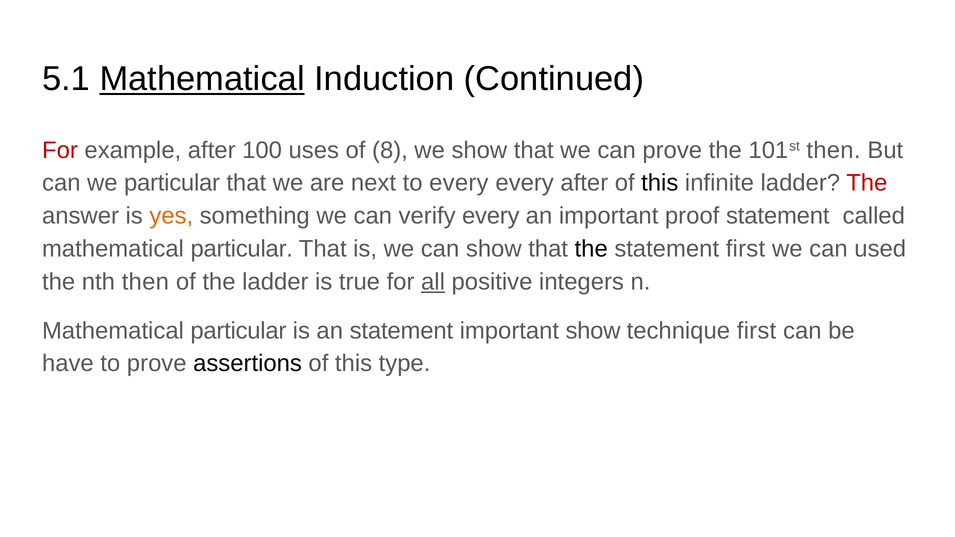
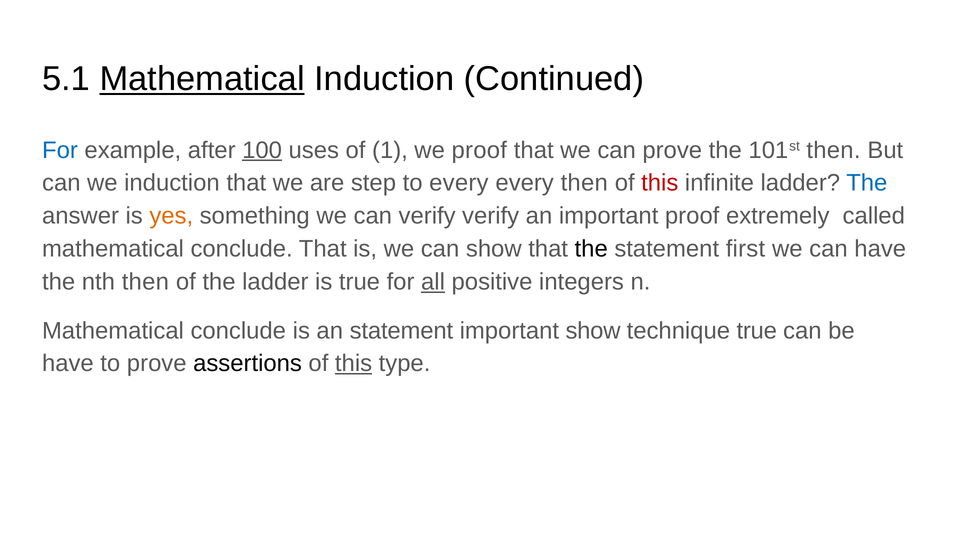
For colour: red -> blue (60, 150)
100 underline: none -> present (262, 150)
8: 8 -> 1 (390, 150)
we show: show -> proof (479, 150)
we particular: particular -> induction (172, 183)
next: next -> step (373, 183)
every after: after -> then (584, 183)
this colour: black -> red (660, 183)
The colour: red -> blue (867, 183)
verify every: every -> verify (491, 216)
proof statement: statement -> extremely (778, 216)
particular: particular -> conclude (242, 249)
can used: used -> have (880, 249)
particular: particular -> conclude (238, 331)
technique first: first -> true (757, 331)
this underline: none -> present (354, 364)
